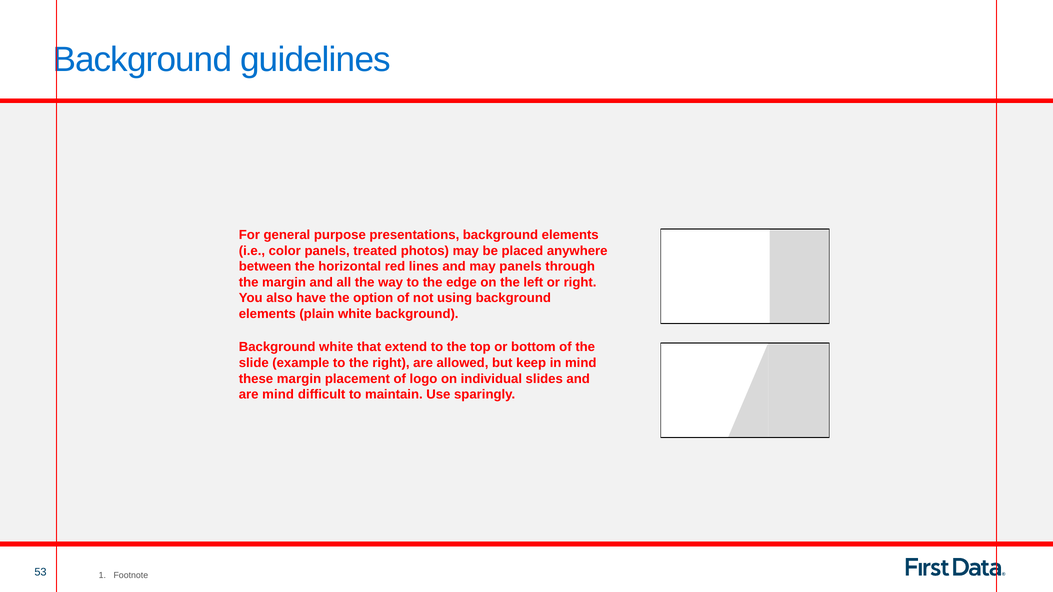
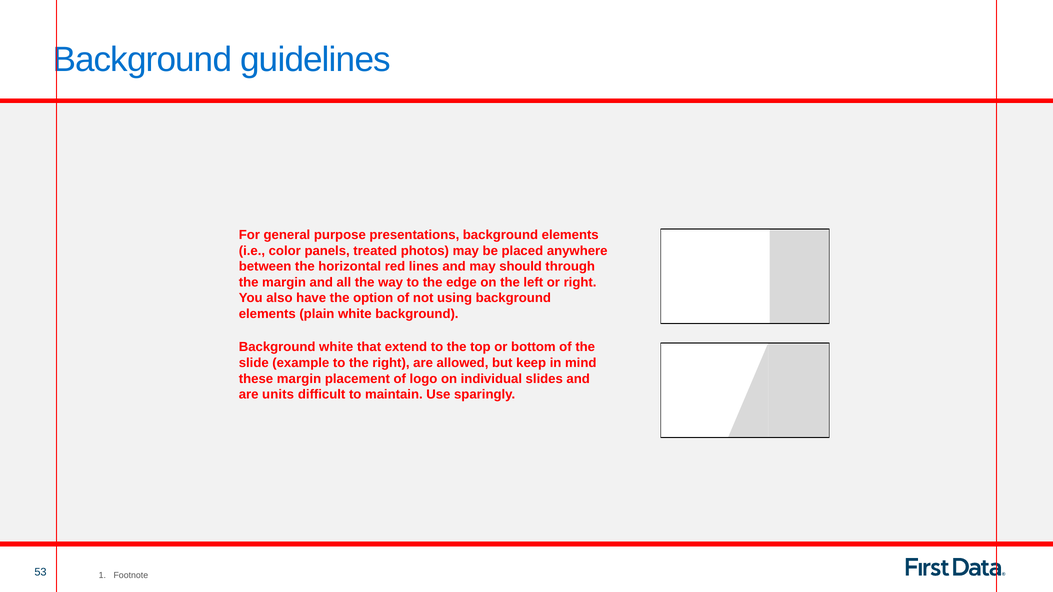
may panels: panels -> should (521, 267)
are mind: mind -> units (278, 395)
